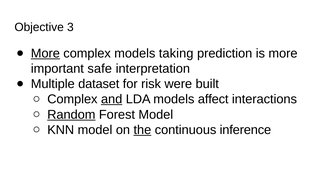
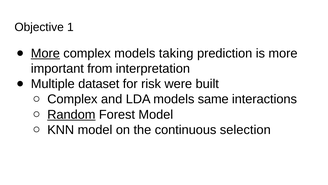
3: 3 -> 1 (70, 27)
safe: safe -> from (100, 68)
and underline: present -> none (112, 99)
affect: affect -> same (213, 99)
the underline: present -> none (142, 130)
inference: inference -> selection (245, 130)
